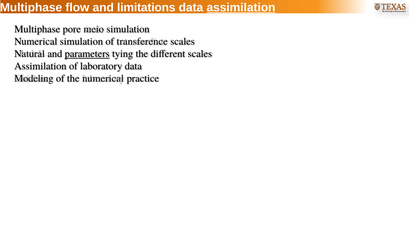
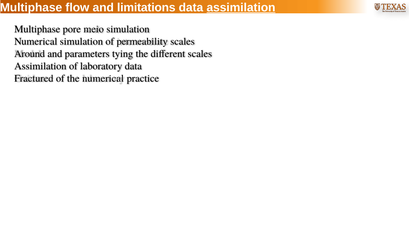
transference: transference -> permeability (142, 42)
Natural: Natural -> Around (30, 54)
parameters underline: present -> none (87, 54)
Modeling: Modeling -> Fractured (34, 78)
